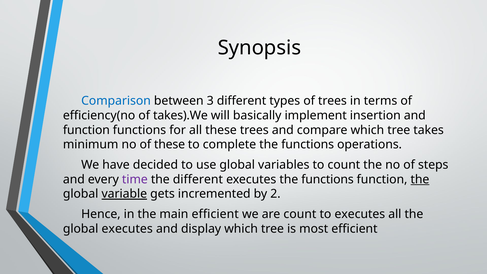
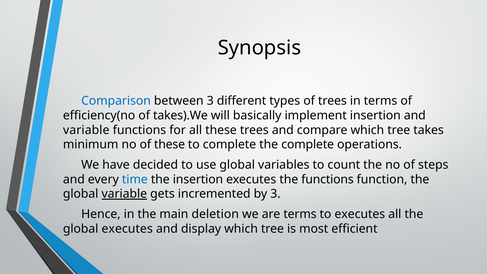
function: function -> variable (86, 130)
complete the functions: functions -> complete (308, 145)
time colour: purple -> blue (135, 179)
the different: different -> insertion (198, 179)
the underline: present -> none (420, 179)
by 2: 2 -> 3 (275, 194)
main efficient: efficient -> deletion (215, 214)
are count: count -> terms (300, 214)
